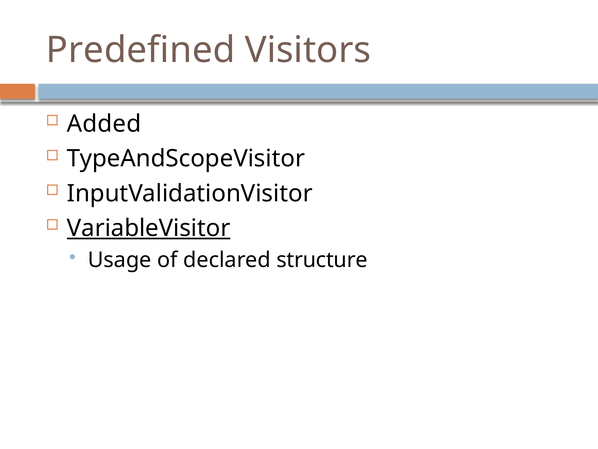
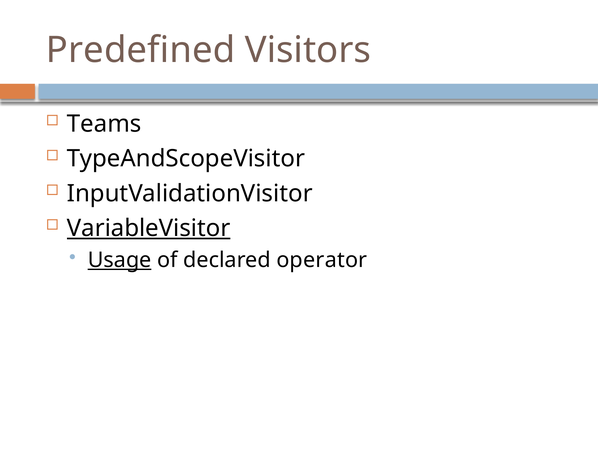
Added: Added -> Teams (104, 124)
Usage underline: none -> present (120, 260)
structure: structure -> operator (322, 260)
